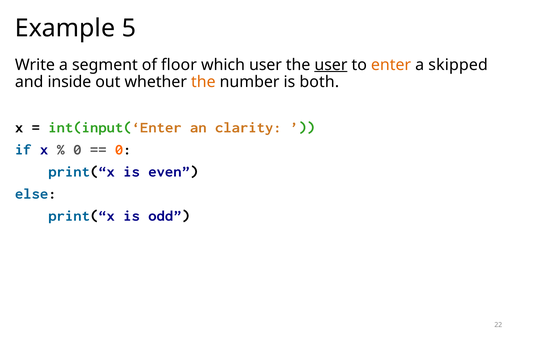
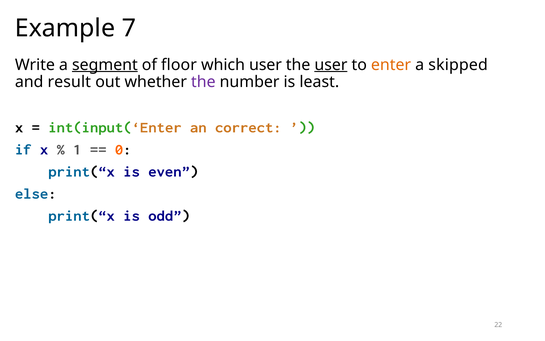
5: 5 -> 7 (129, 28)
segment underline: none -> present (105, 65)
inside: inside -> result (69, 82)
the colour: orange -> purple (203, 82)
both: both -> least (319, 82)
clarity: clarity -> correct (248, 127)
0: 0 -> 1 (77, 149)
